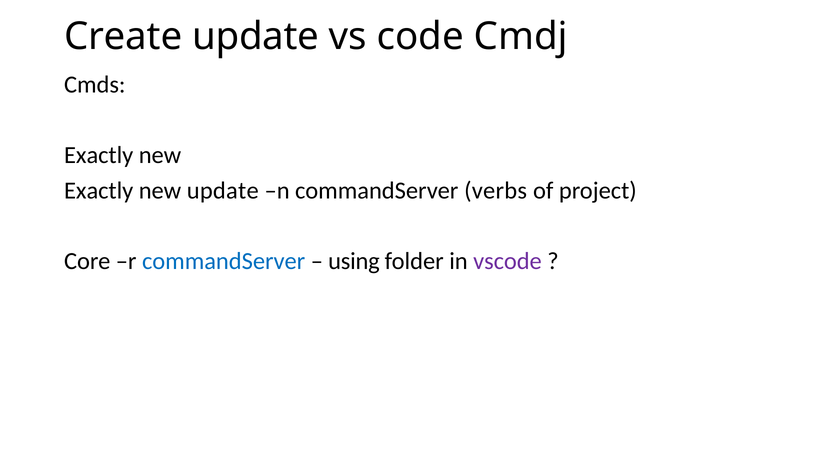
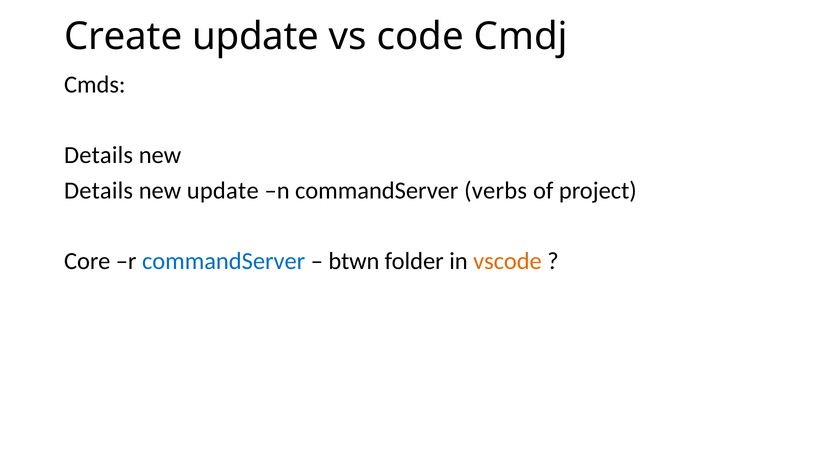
Exactly: Exactly -> Details (99, 155)
Exactly: Exactly -> Details (99, 190)
using: using -> btwn (354, 261)
vscode colour: purple -> orange (507, 261)
